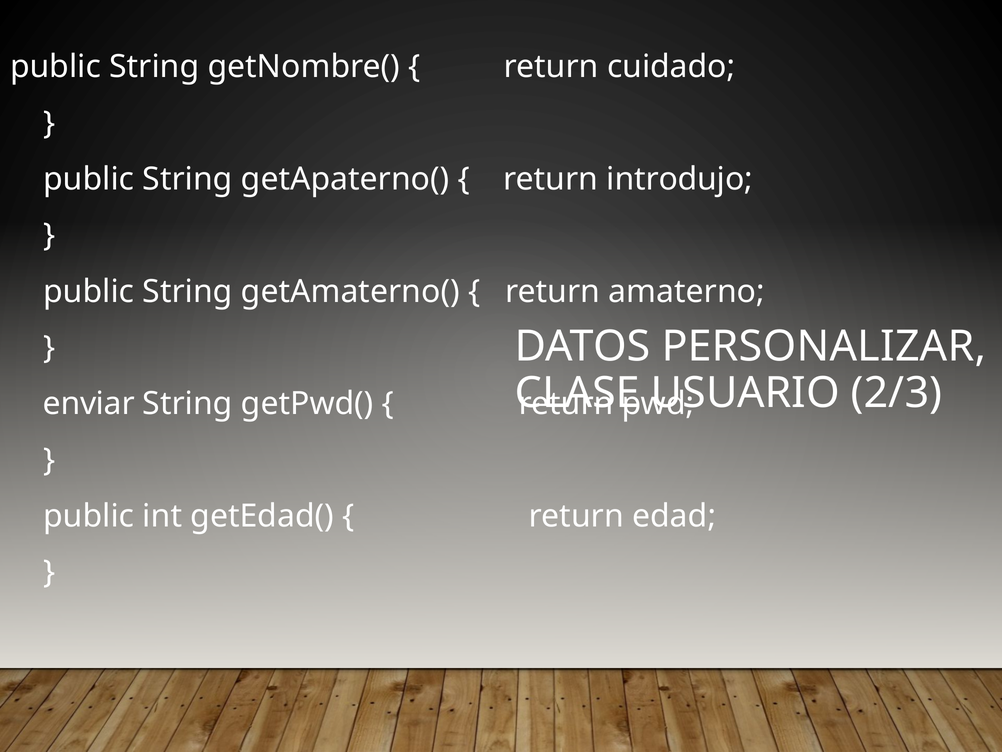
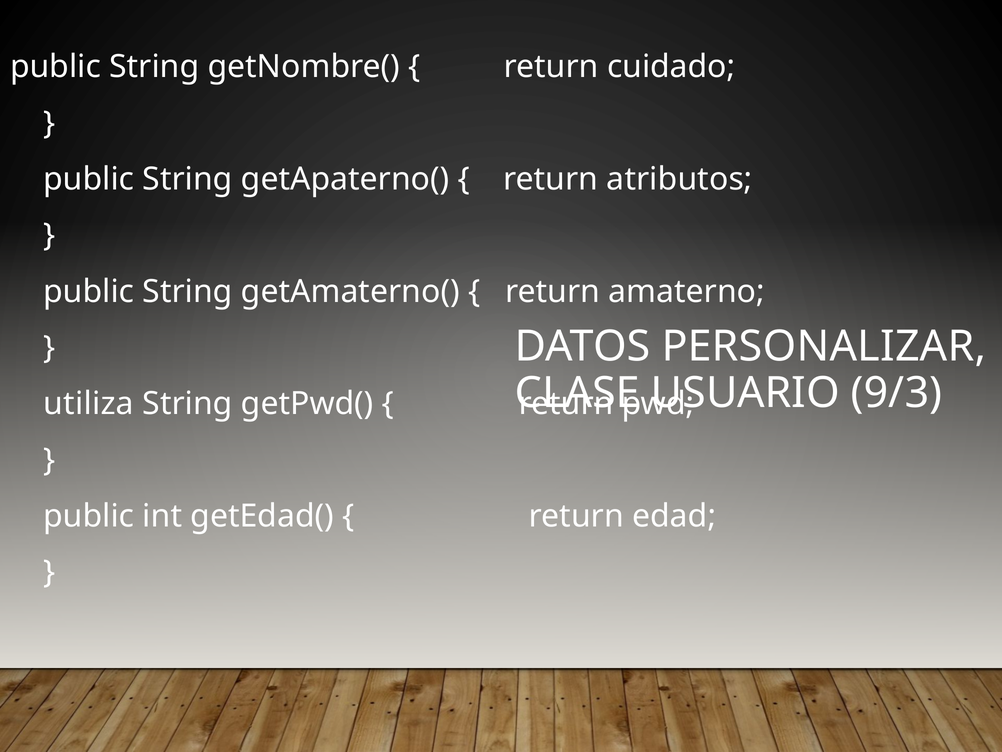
introdujo: introdujo -> atributos (680, 179)
2/3: 2/3 -> 9/3 (896, 393)
enviar: enviar -> utiliza (89, 404)
